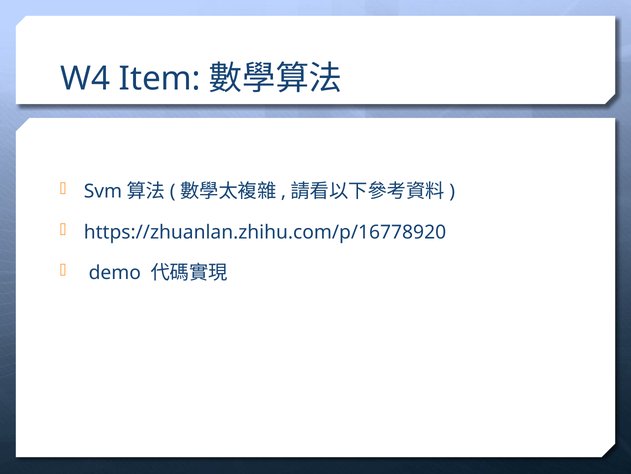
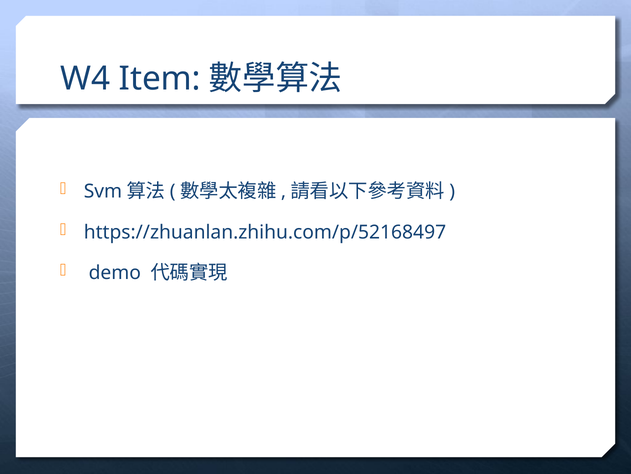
https://zhuanlan.zhihu.com/p/16778920: https://zhuanlan.zhihu.com/p/16778920 -> https://zhuanlan.zhihu.com/p/52168497 (265, 232)
